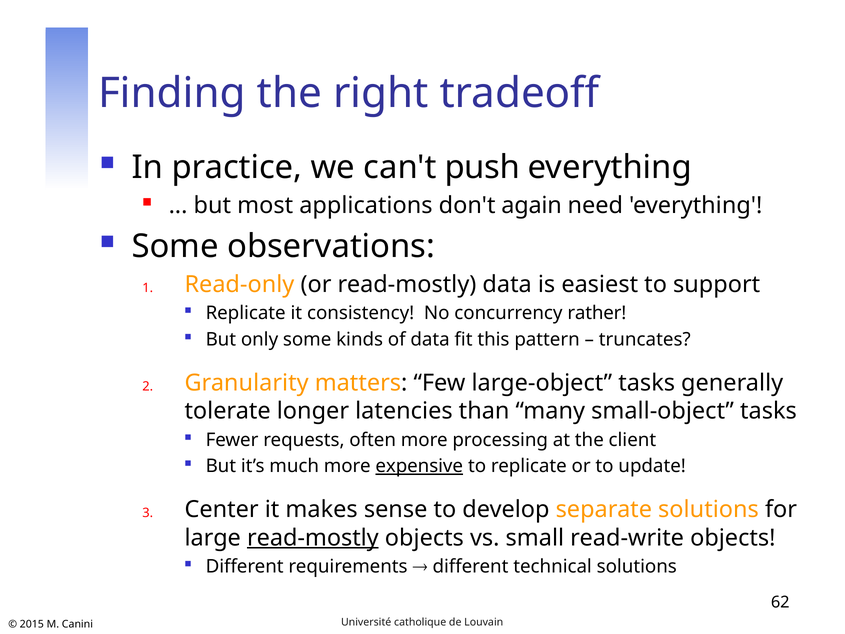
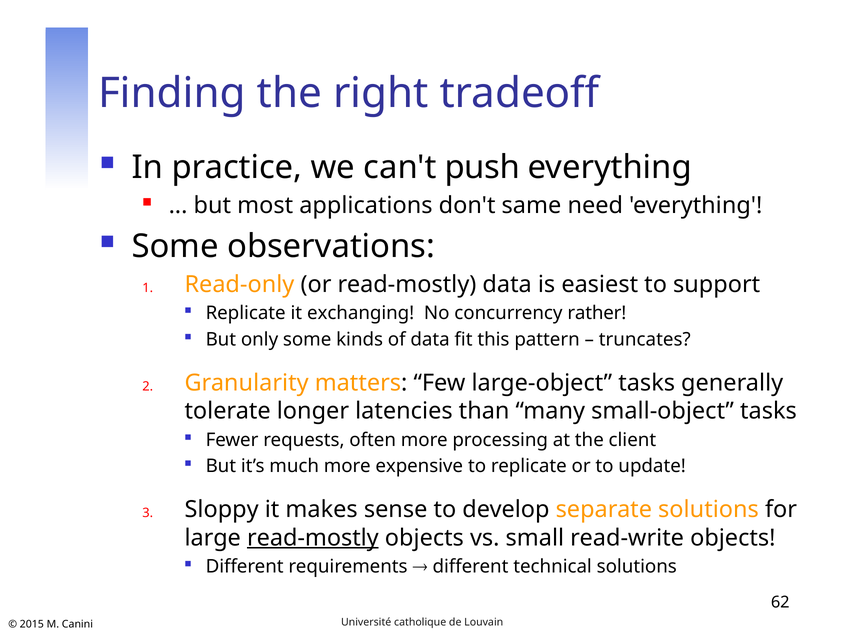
again: again -> same (531, 205)
consistency: consistency -> exchanging (361, 313)
expensive underline: present -> none (419, 466)
Center: Center -> Sloppy (222, 509)
